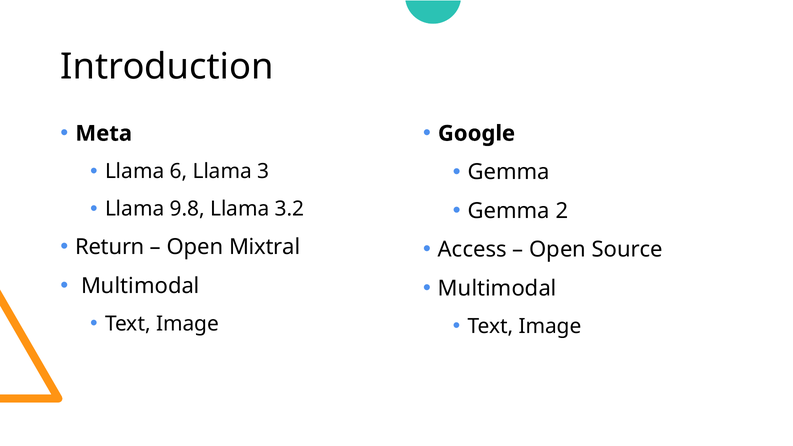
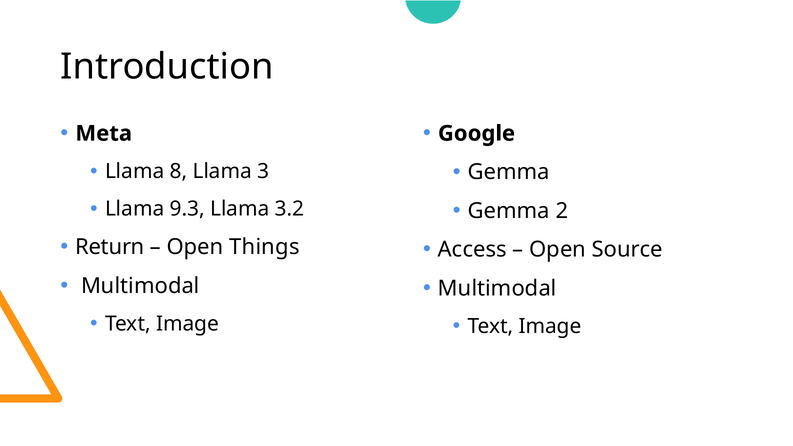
6: 6 -> 8 (178, 172)
9.8: 9.8 -> 9.3 (187, 209)
Mixtral: Mixtral -> Things (264, 247)
